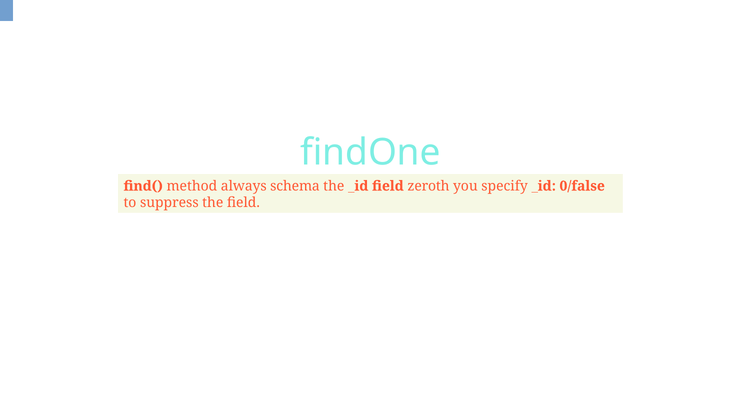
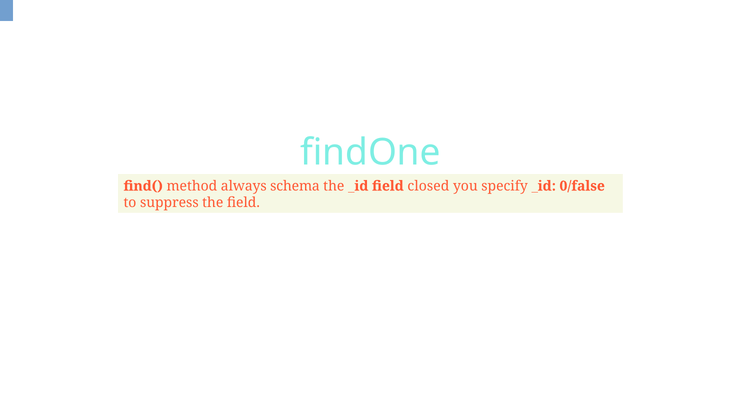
zeroth: zeroth -> closed (428, 186)
